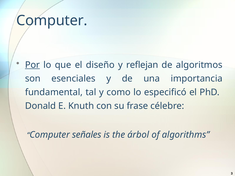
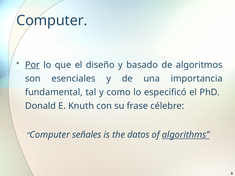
reflejan: reflejan -> basado (142, 65)
árbol: árbol -> datos (138, 135)
algorithms underline: none -> present (186, 135)
